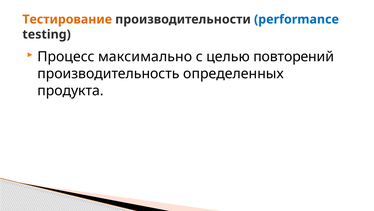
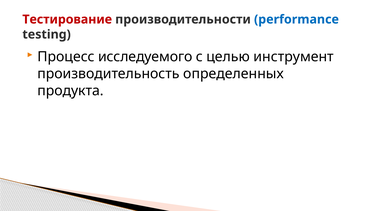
Тестирование colour: orange -> red (67, 19)
максимально: максимально -> исследуемого (145, 57)
повторений: повторений -> инструмент (294, 57)
